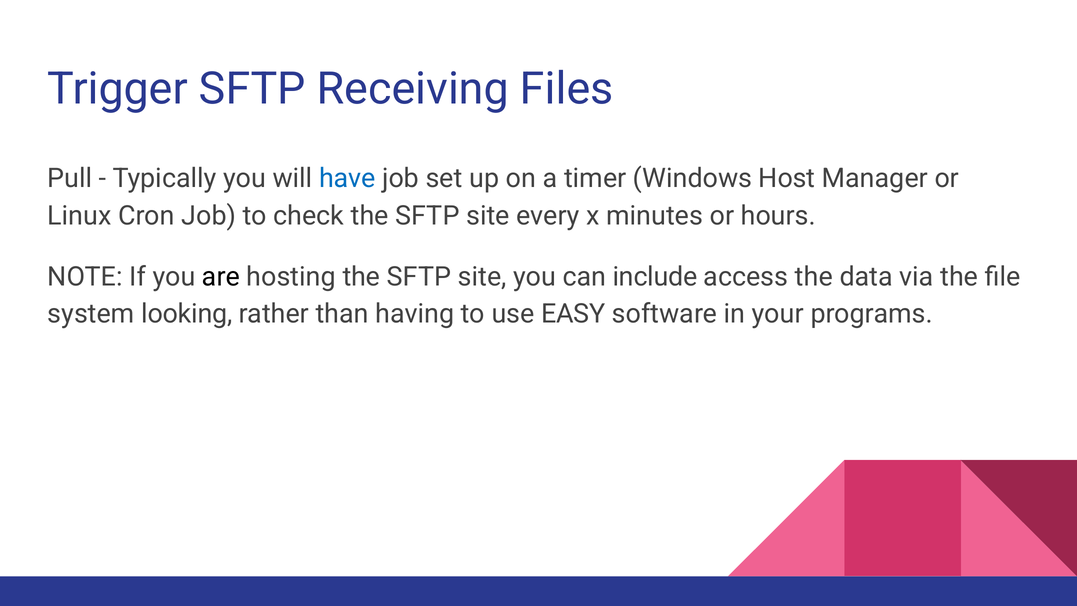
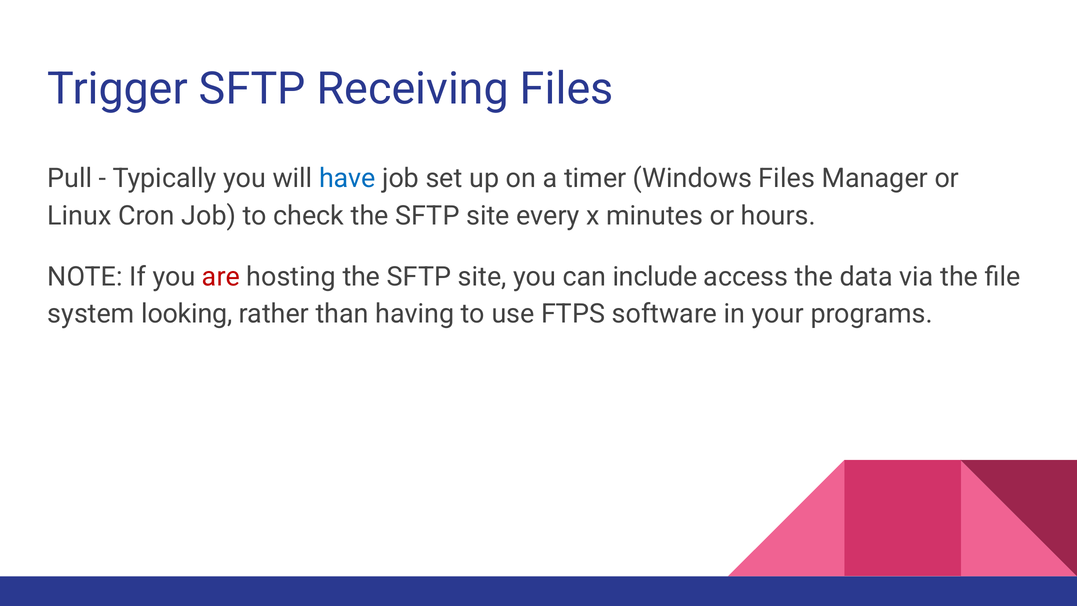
Windows Host: Host -> Files (787, 178)
are colour: black -> red (221, 277)
EASY: EASY -> FTPS (573, 314)
